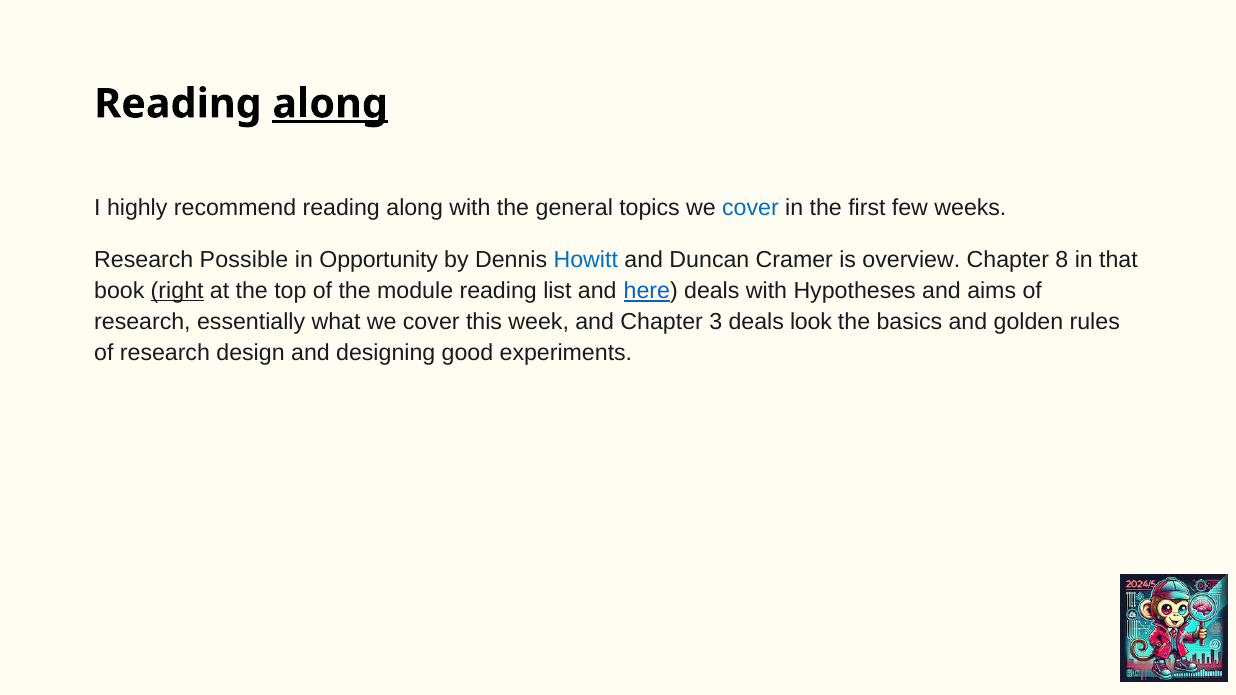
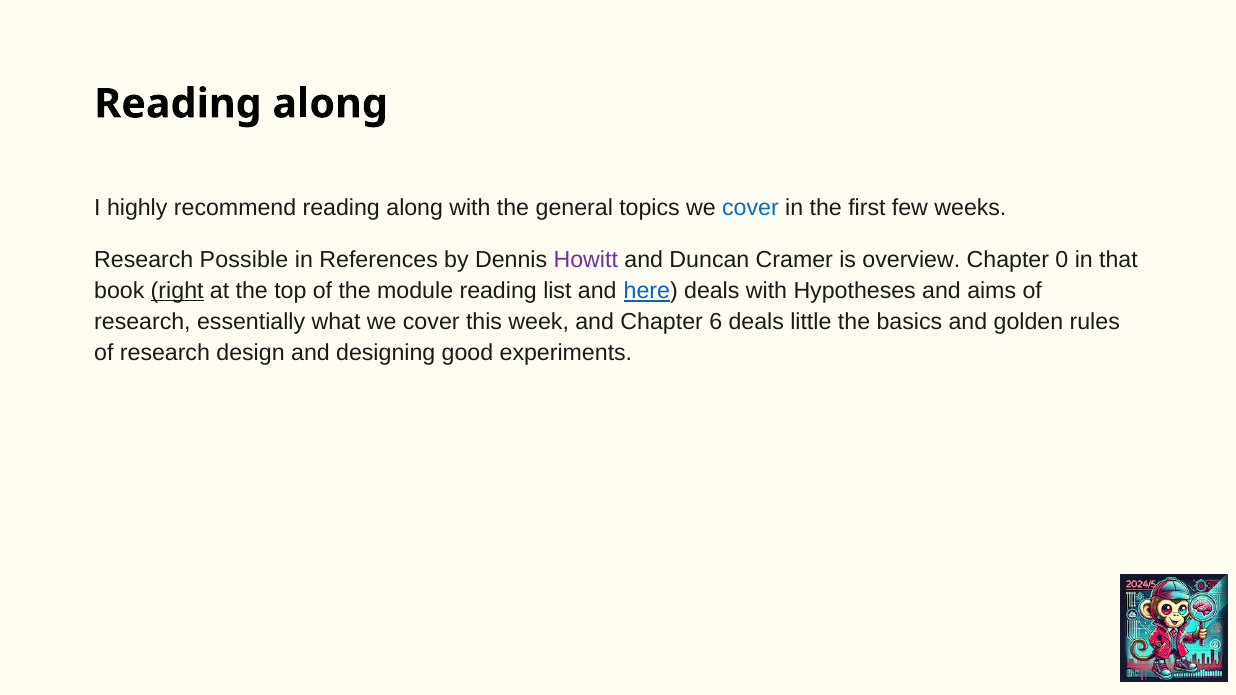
along underline: present -> none (330, 104)
Opportunity: Opportunity -> References (379, 260)
Howitt colour: blue -> purple (586, 260)
8: 8 -> 0 (1062, 260)
3: 3 -> 6 (716, 322)
look: look -> little (811, 322)
